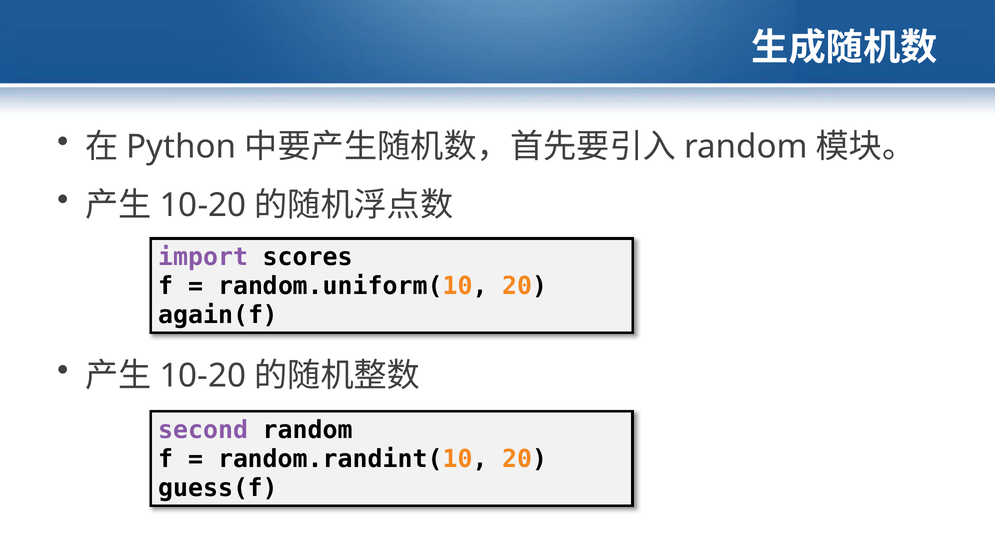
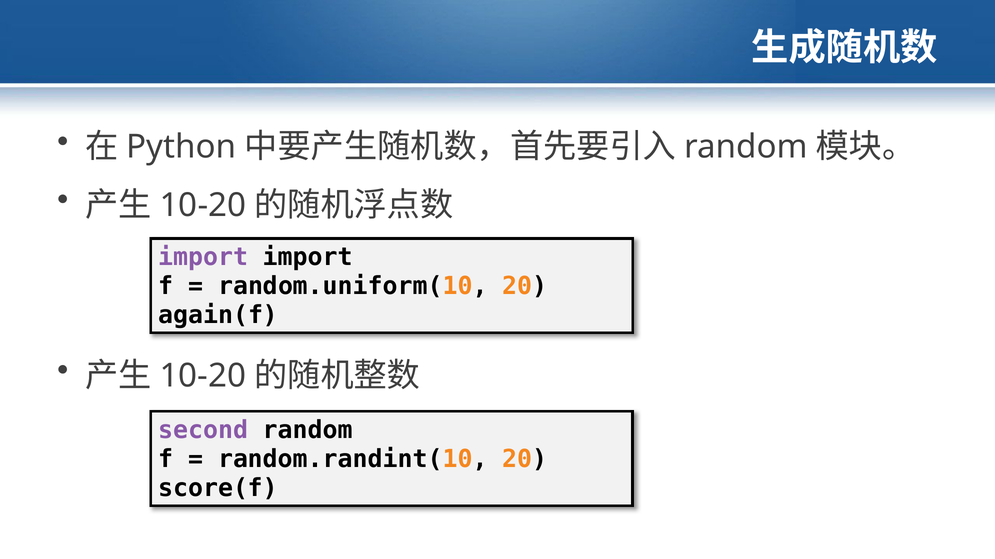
import scores: scores -> import (308, 257)
guess(f: guess(f -> score(f (218, 488)
